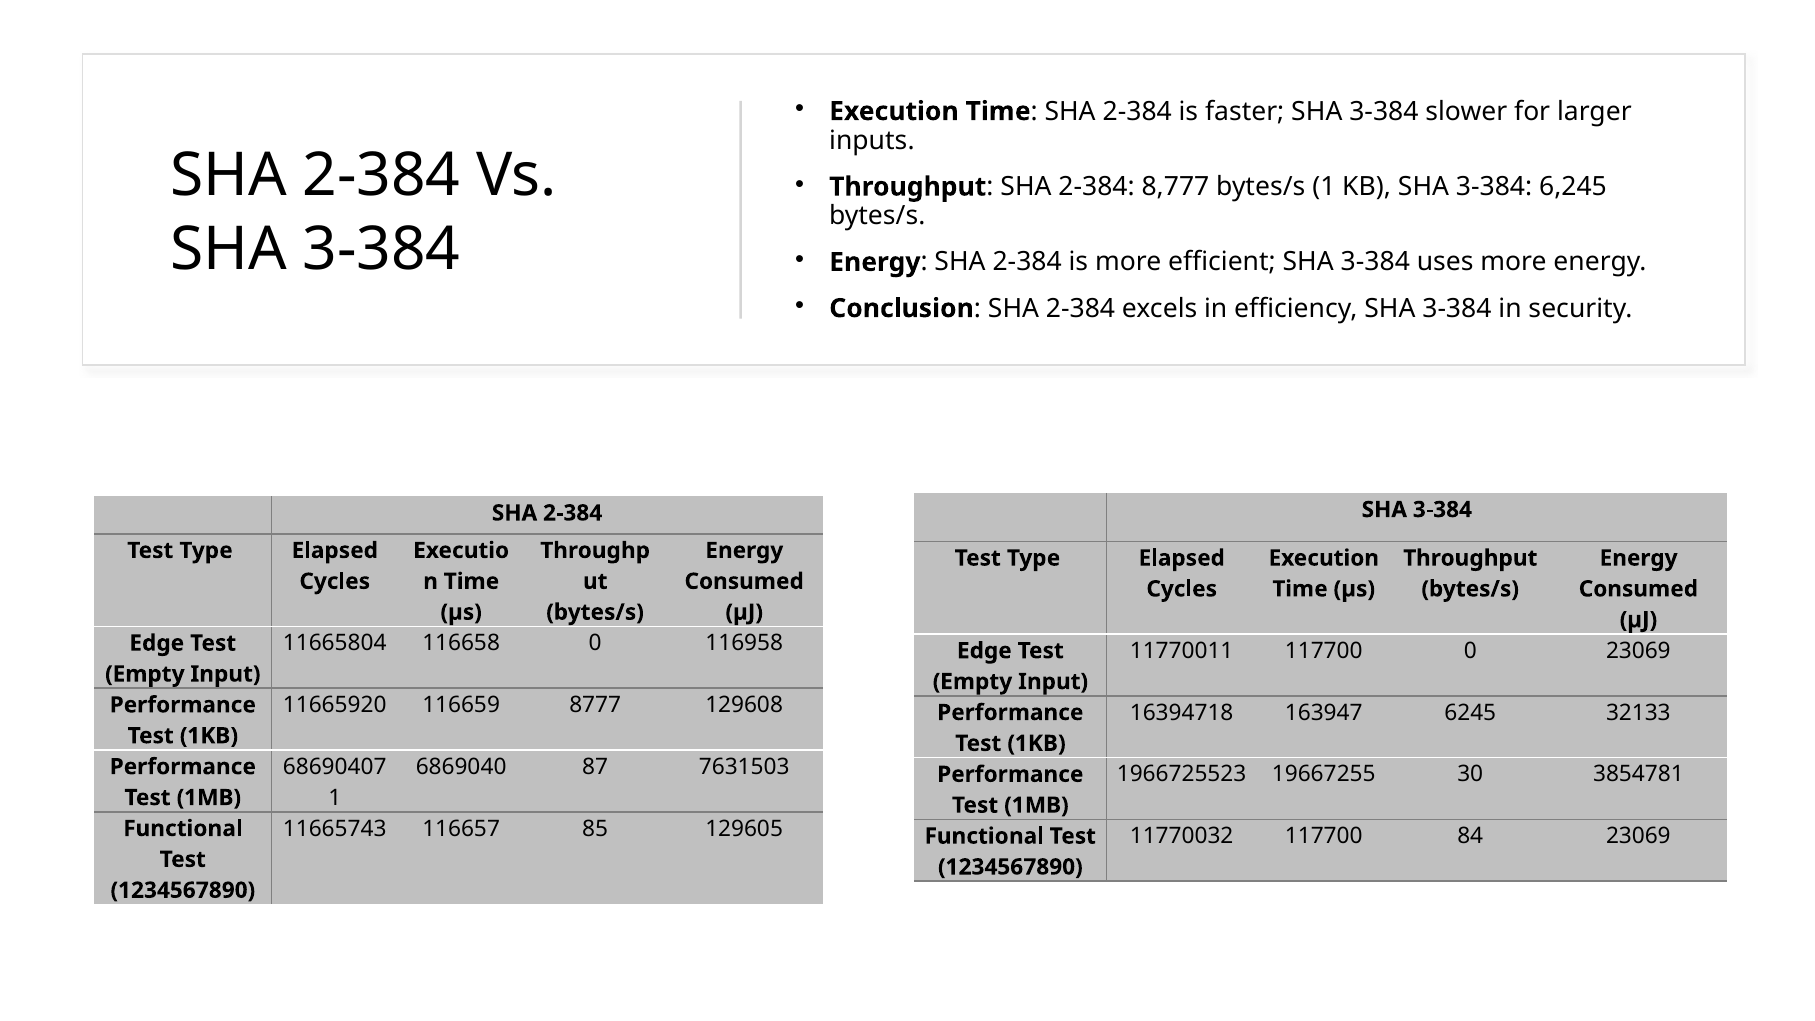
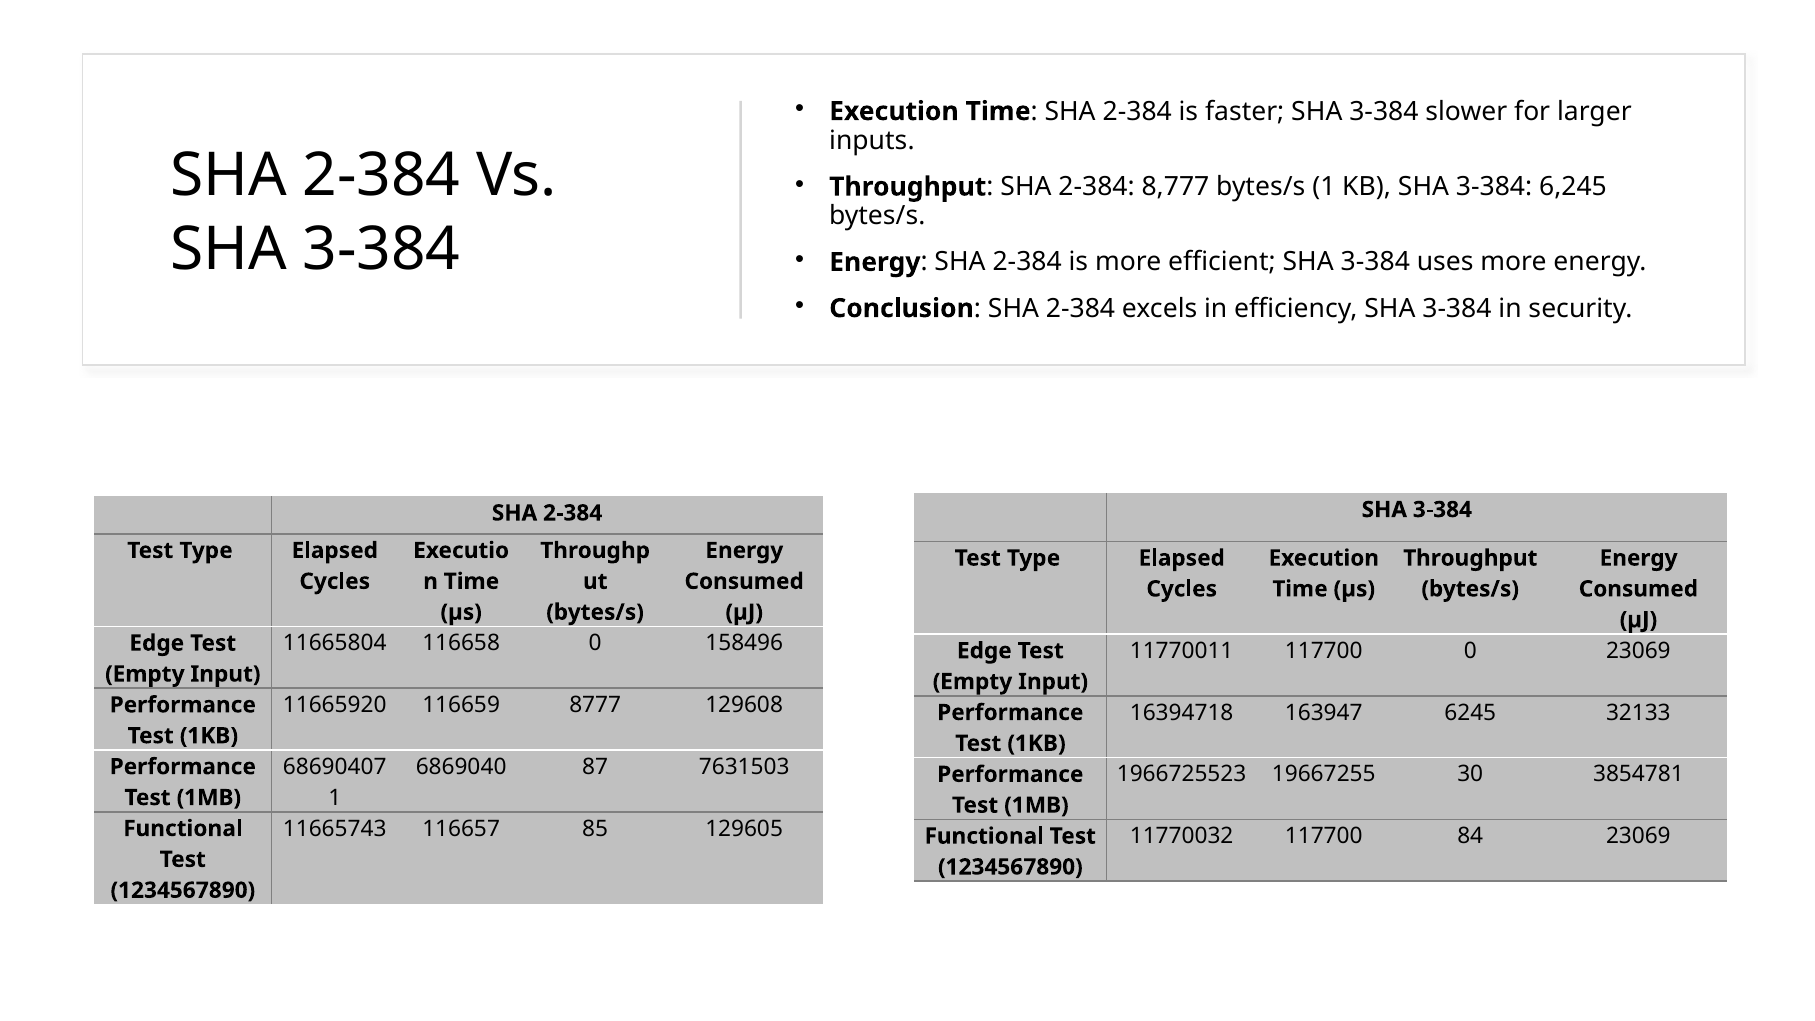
116958: 116958 -> 158496 (744, 643)
